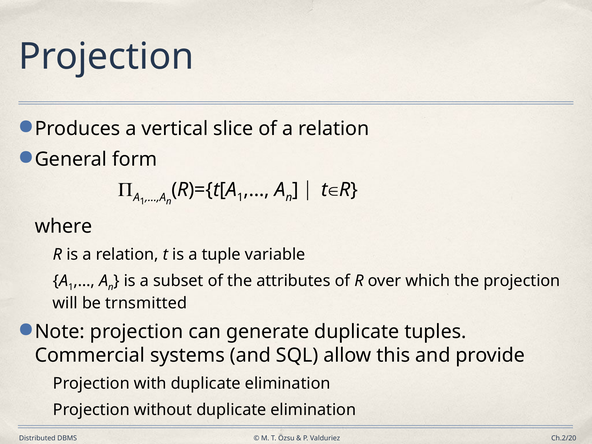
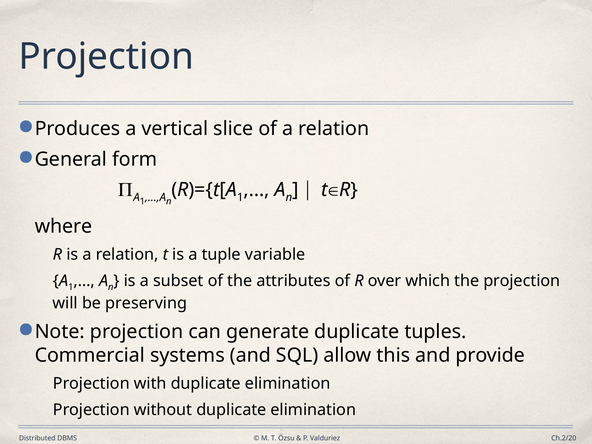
trnsmitted: trnsmitted -> preserving (146, 303)
